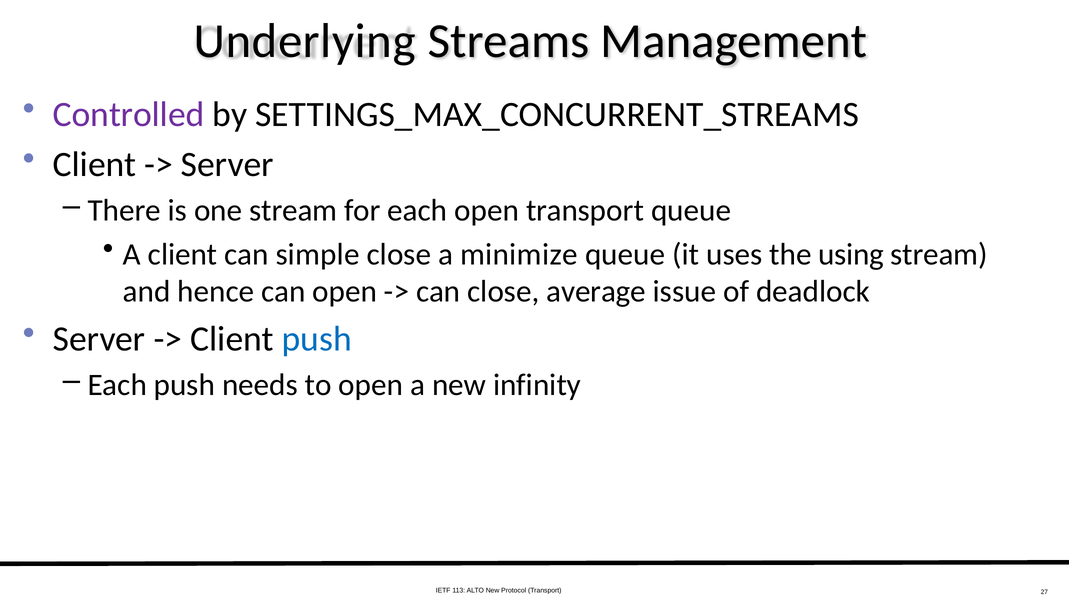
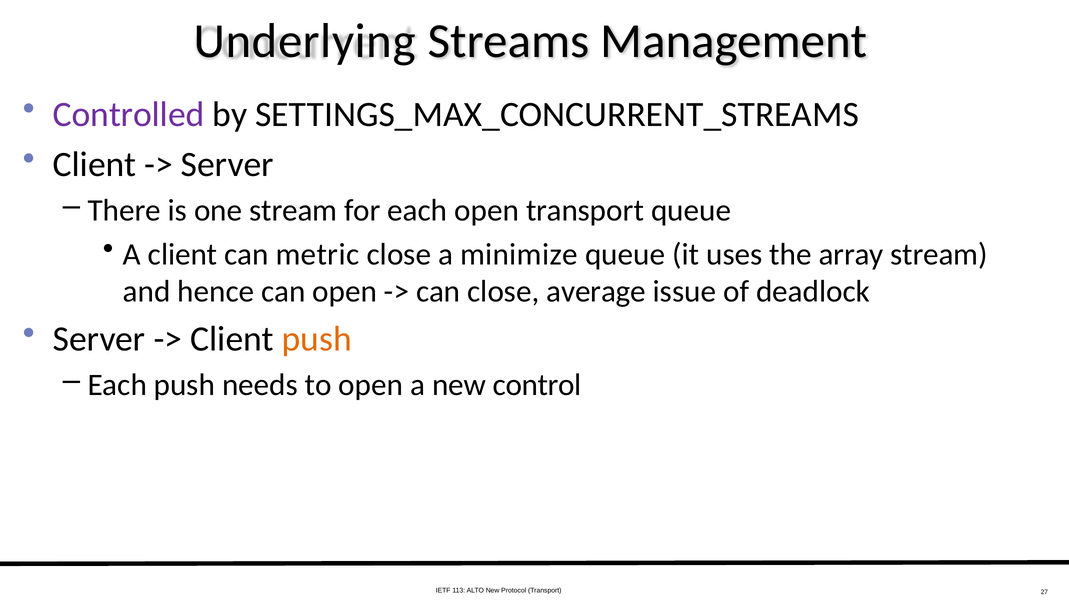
simple: simple -> metric (317, 254)
using: using -> array (851, 254)
push colour: blue -> orange (317, 339)
infinity: infinity -> control (537, 385)
